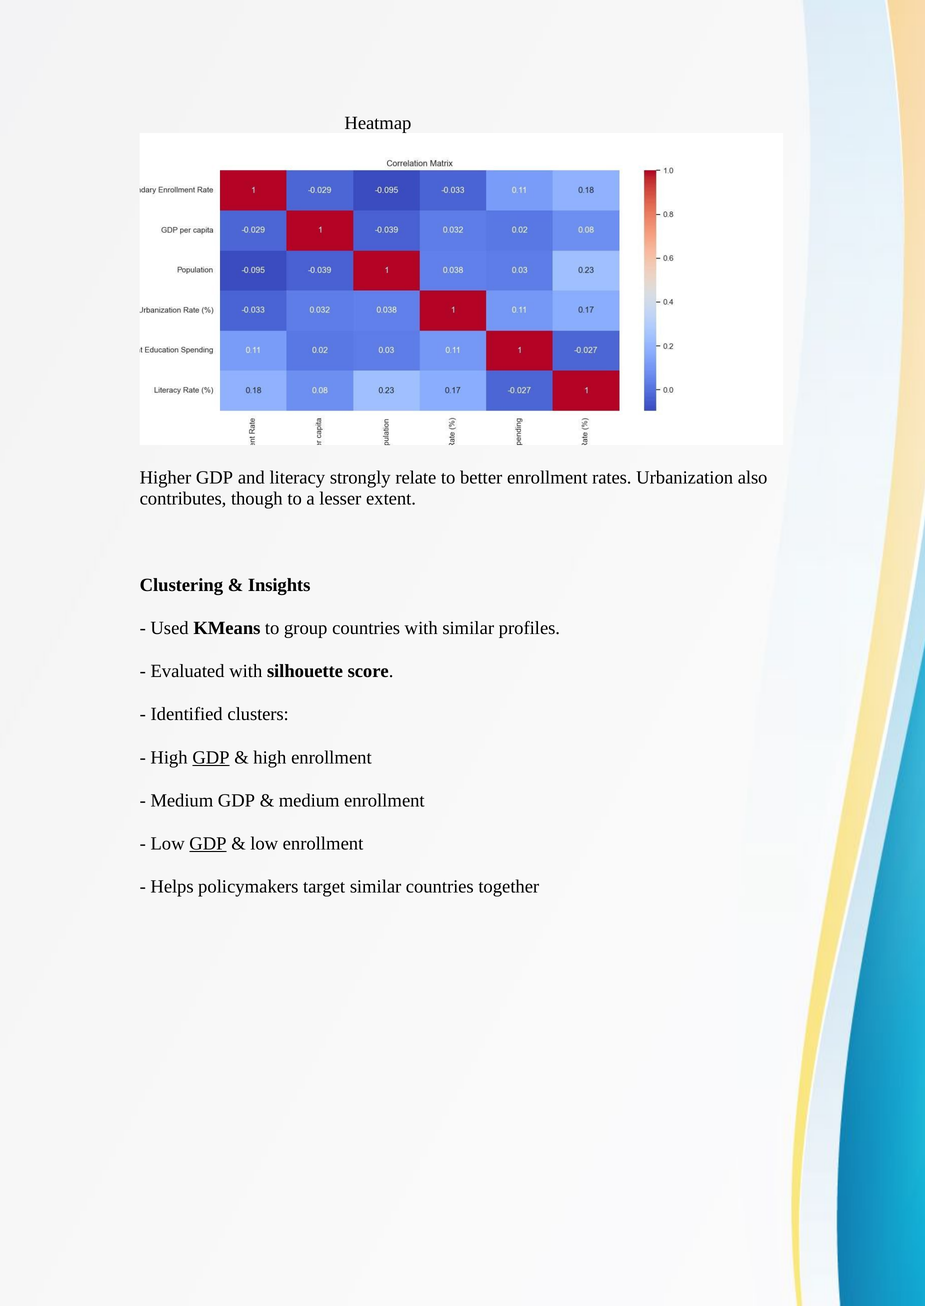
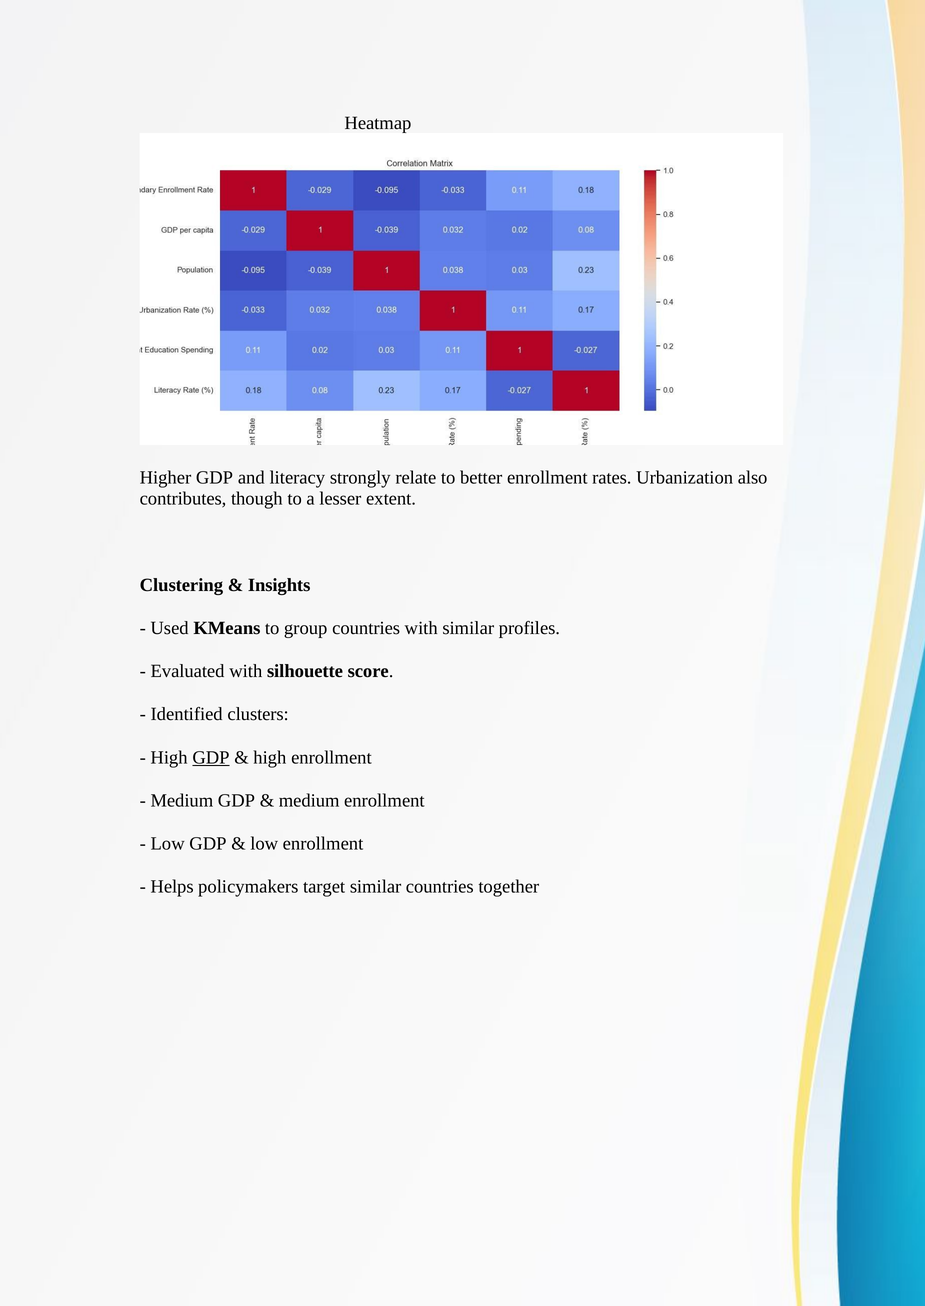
GDP underline: present -> none (208, 844)
